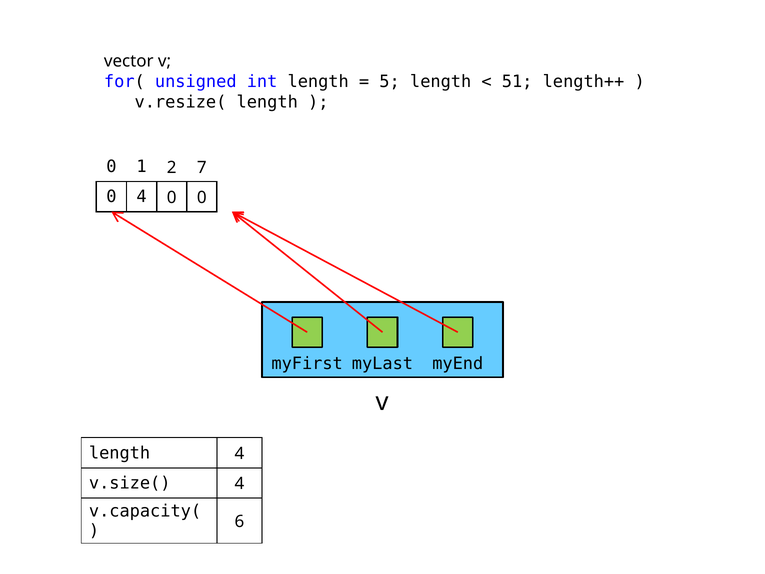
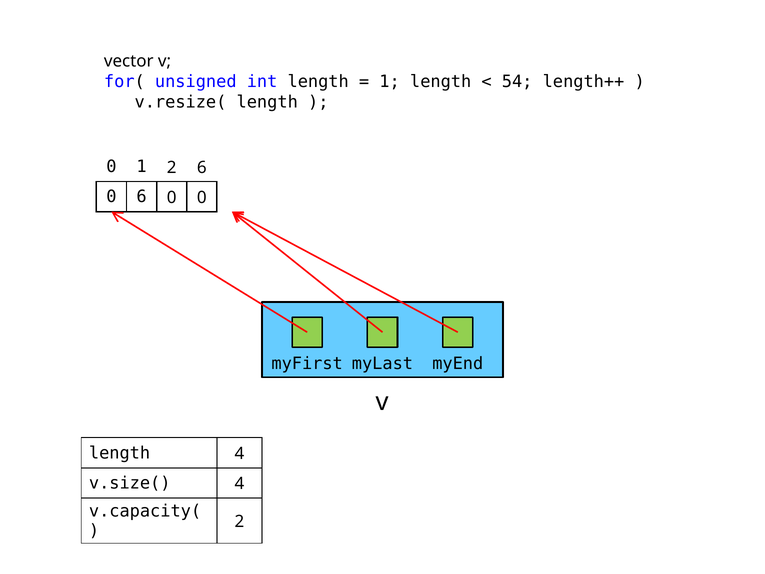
5: 5 -> 1 (390, 81)
51: 51 -> 54 (517, 81)
2 7: 7 -> 6 (202, 167)
0 4: 4 -> 6 (142, 197)
6: 6 -> 2 (239, 521)
